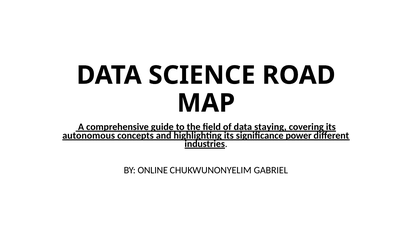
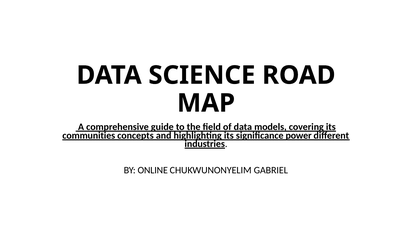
staying: staying -> models (270, 127)
autonomous: autonomous -> communities (89, 135)
